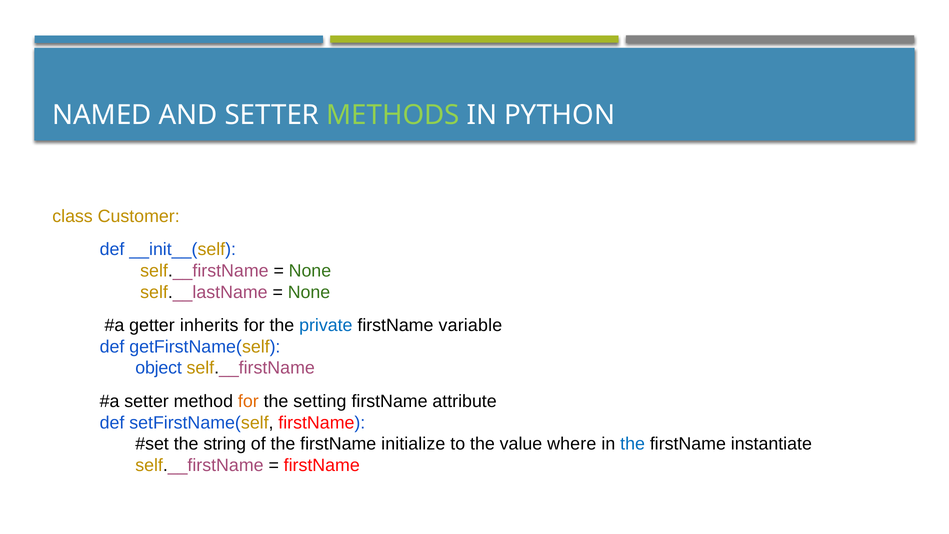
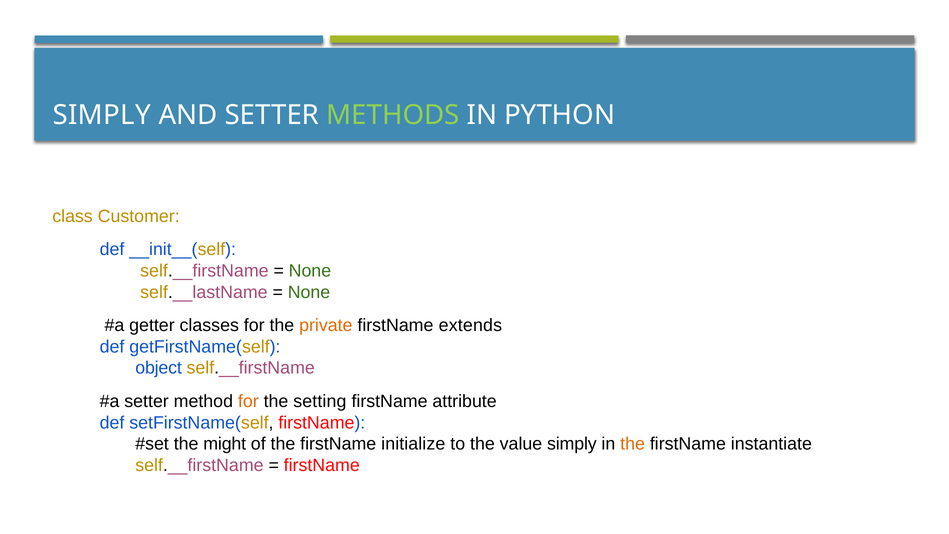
NAMED: NAMED -> SIMPLY (102, 115)
inherits: inherits -> classes (209, 325)
private colour: blue -> orange (326, 325)
variable: variable -> extends (470, 325)
string: string -> might (225, 444)
value where: where -> simply (572, 444)
the colour: blue -> orange (633, 444)
